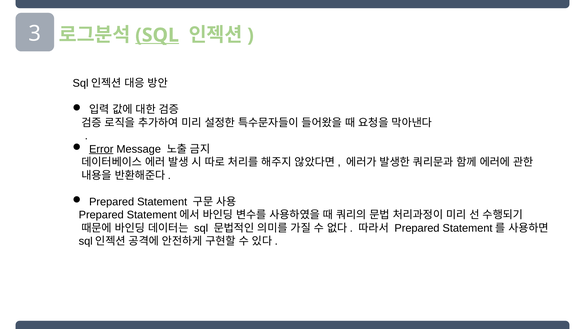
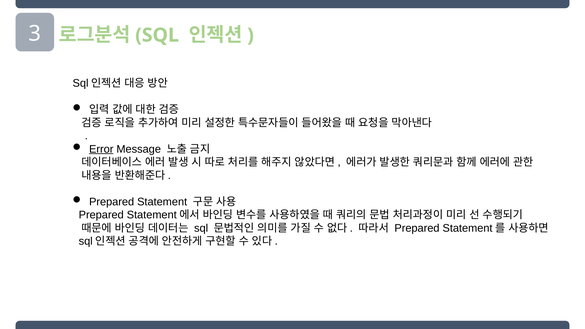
SQL underline: present -> none (157, 35)
